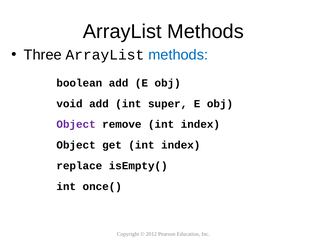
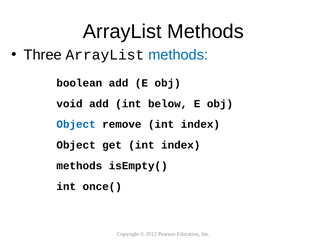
super: super -> below (168, 104)
Object colour: purple -> blue (76, 124)
replace: replace -> methods (79, 166)
